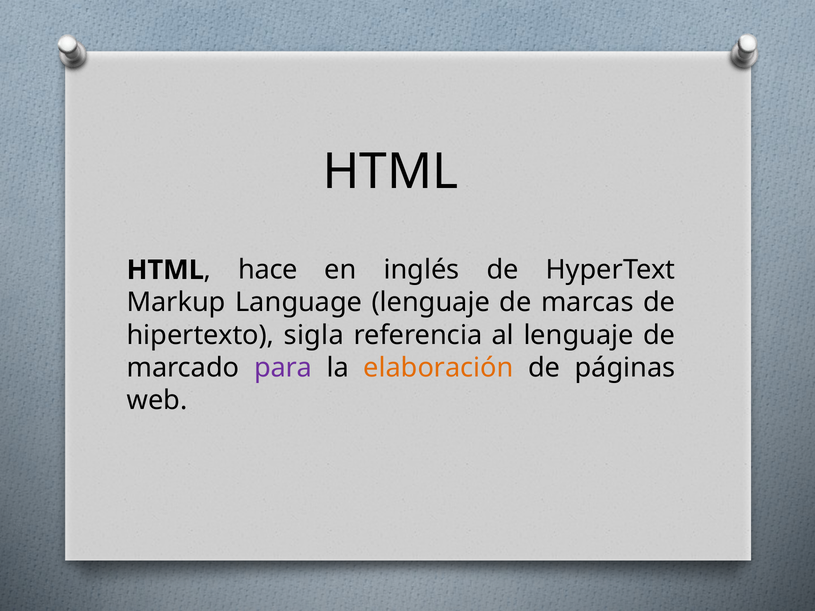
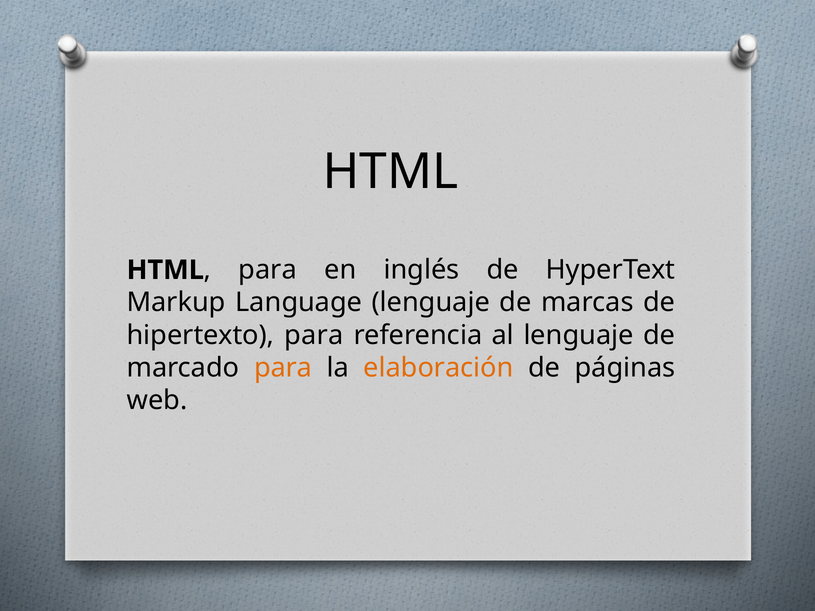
hace: hace -> para (268, 270)
hipertexto sigla: sigla -> para (314, 335)
para colour: purple -> orange (283, 368)
